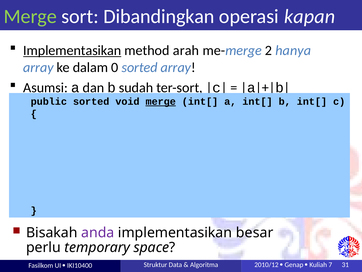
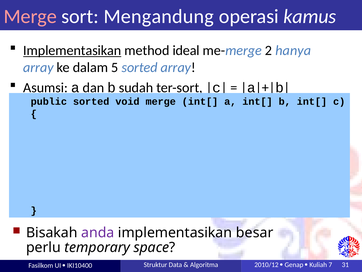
Merge colour: light green -> pink (30, 16)
Dibandingkan: Dibandingkan -> Mengandung (159, 16)
kapan: kapan -> kamus (310, 16)
arah: arah -> ideal (186, 50)
0: 0 -> 5 (115, 67)
merge underline: present -> none (161, 101)
